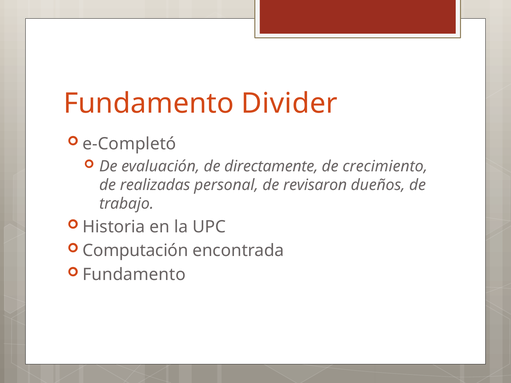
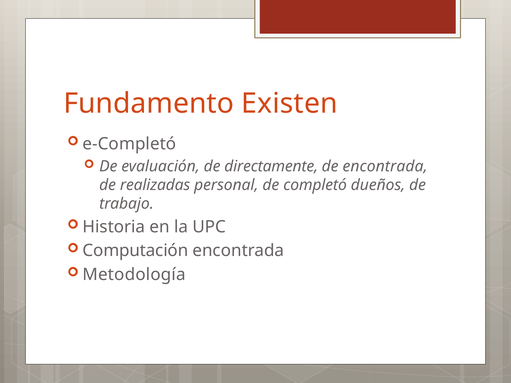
Divider: Divider -> Existen (290, 104)
de crecimiento: crecimiento -> encontrada (385, 166)
revisaron: revisaron -> completó (315, 185)
Fundamento: Fundamento -> Metodología (134, 275)
